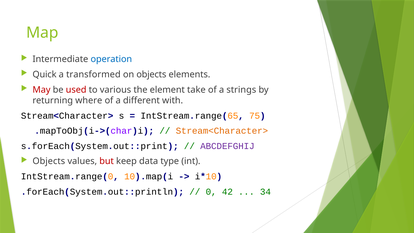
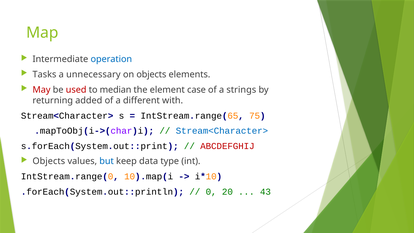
Quick: Quick -> Tasks (44, 74)
transformed: transformed -> unnecessary (93, 74)
various: various -> median (116, 90)
take: take -> case (196, 90)
where: where -> added (89, 101)
Stream<Character> colour: orange -> blue (222, 131)
ABCDEFGHIJ colour: purple -> red (227, 146)
but colour: red -> blue (107, 161)
42: 42 -> 20 (227, 192)
34: 34 -> 43 (265, 192)
